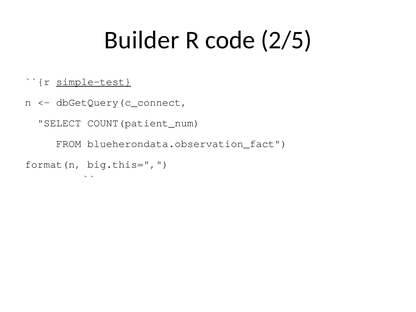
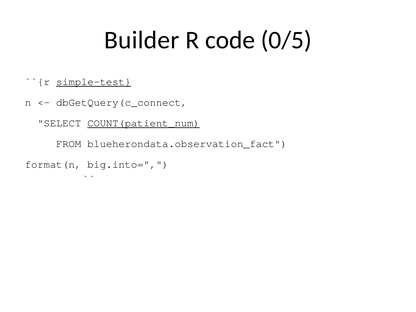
2/5: 2/5 -> 0/5 (286, 40)
COUNT(patient_num underline: none -> present (144, 123)
big.this=: big.this= -> big.into= (128, 165)
